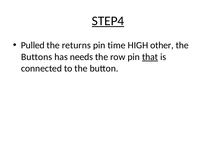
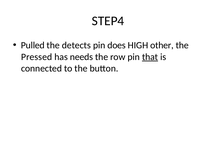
STEP4 underline: present -> none (108, 21)
returns: returns -> detects (76, 45)
time: time -> does (117, 45)
Buttons: Buttons -> Pressed (37, 57)
